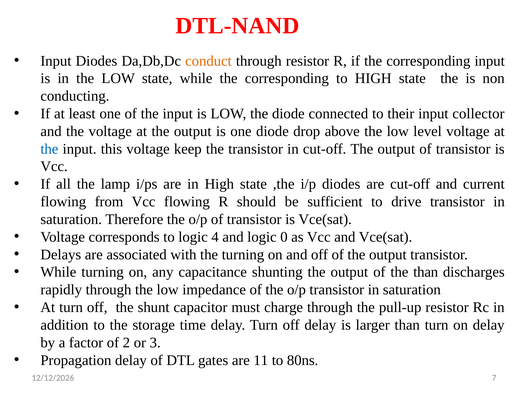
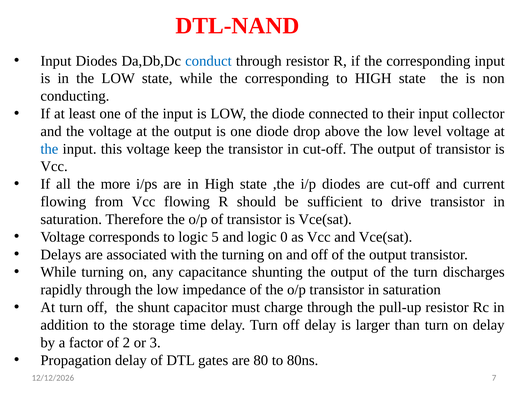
conduct colour: orange -> blue (208, 61)
lamp: lamp -> more (116, 184)
4: 4 -> 5 (215, 237)
the than: than -> turn (426, 272)
11: 11 -> 80 (261, 360)
